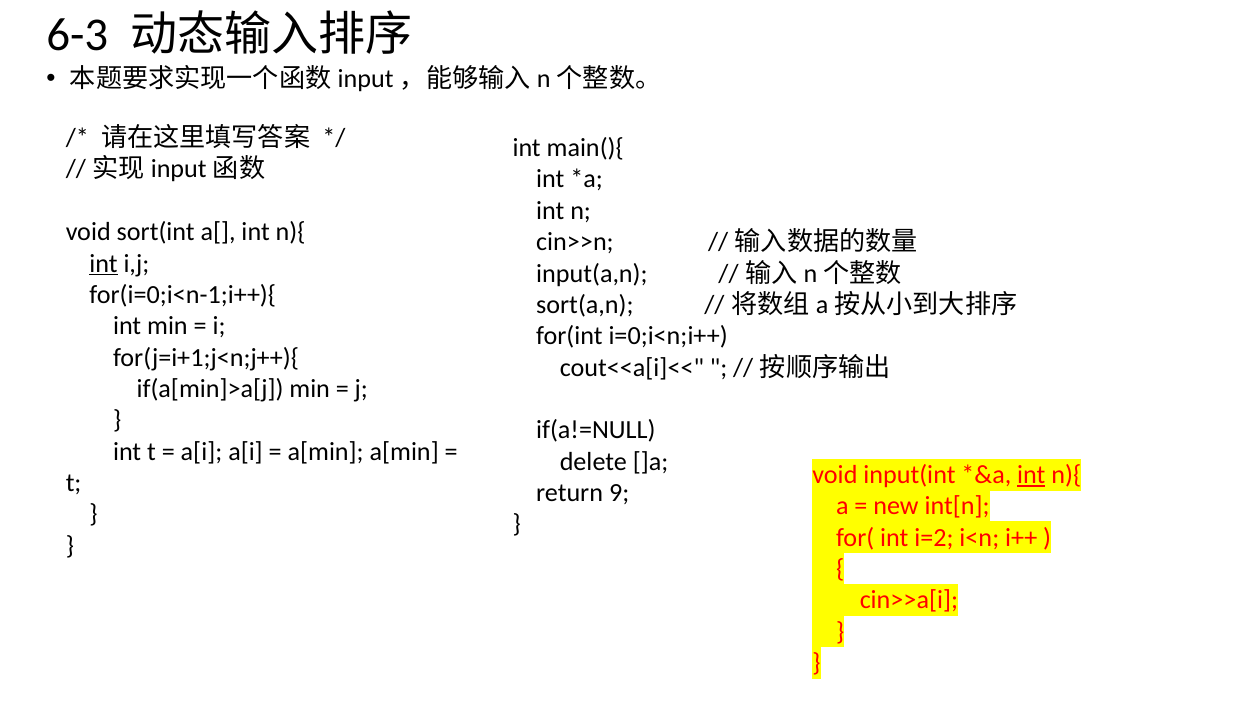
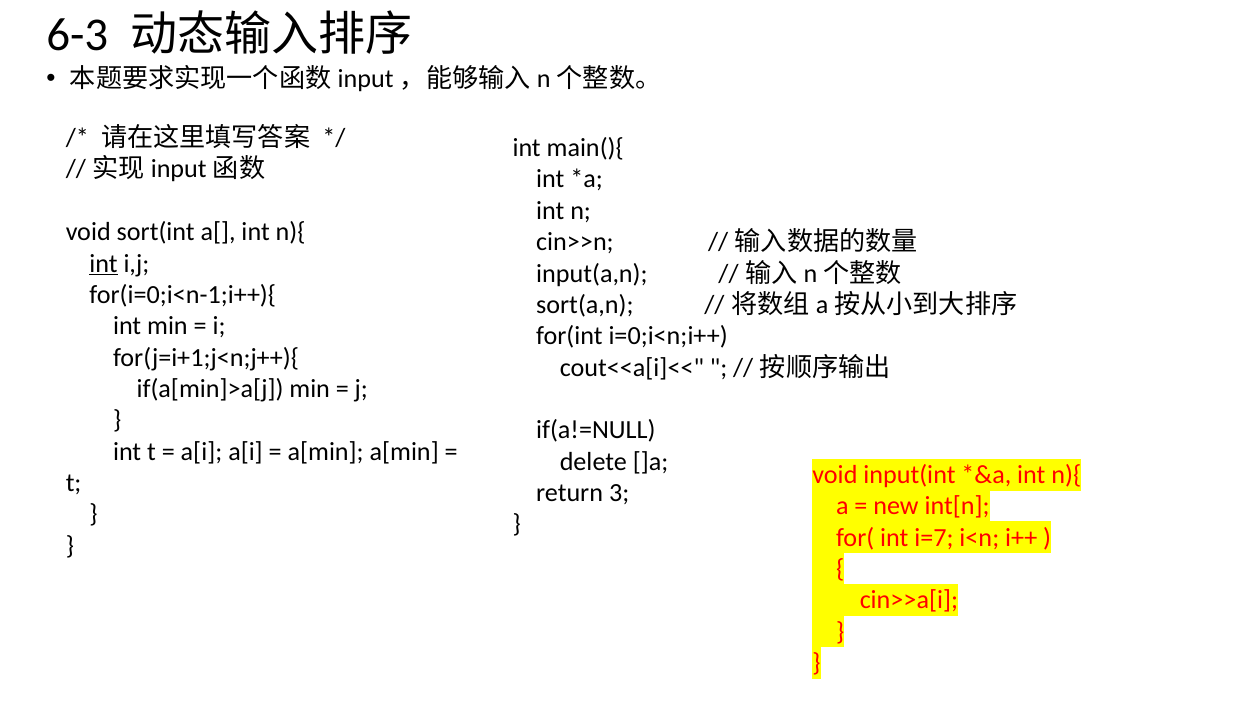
int underline: present -> none (1031, 475)
9: 9 -> 3 (619, 493)
i=2: i=2 -> i=7 (934, 537)
